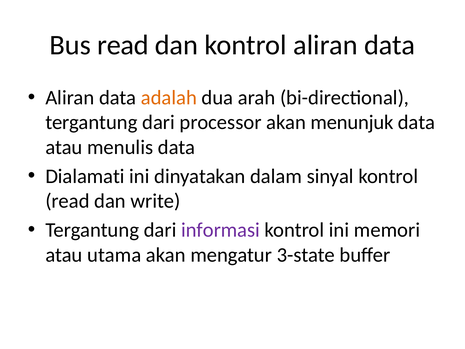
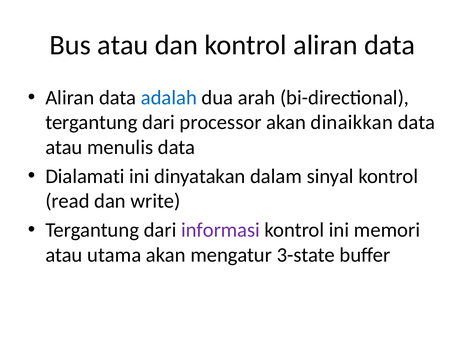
Bus read: read -> atau (123, 45)
adalah colour: orange -> blue (169, 98)
menunjuk: menunjuk -> dinaikkan (352, 122)
